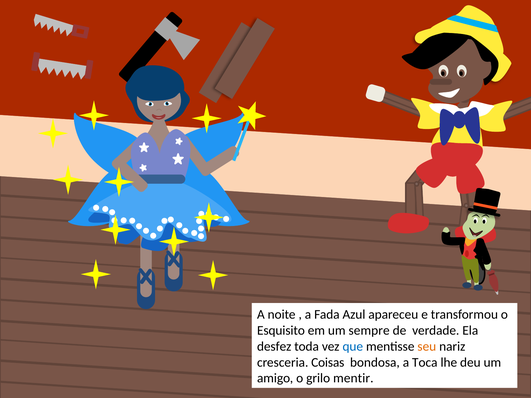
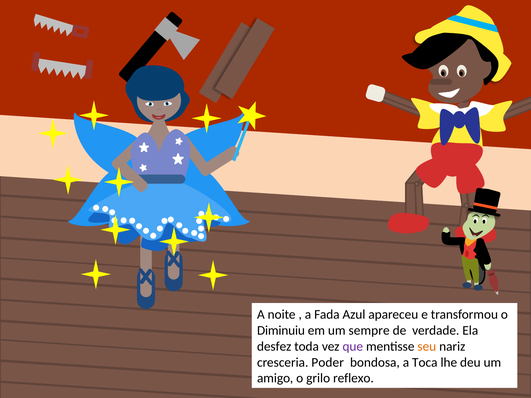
Esquisito: Esquisito -> Diminuiu (281, 331)
que colour: blue -> purple (353, 347)
Coisas: Coisas -> Poder (328, 363)
mentir: mentir -> reflexo (353, 378)
